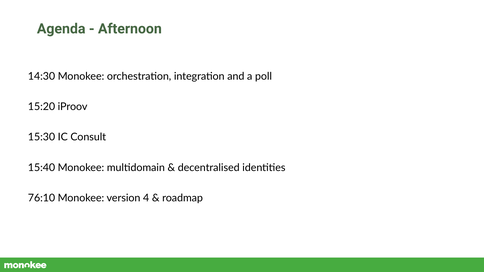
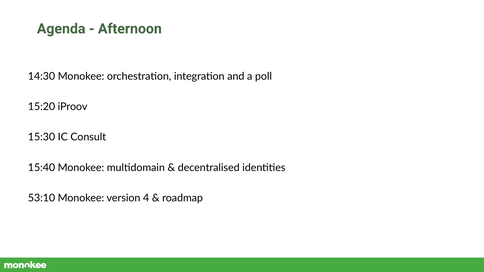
76:10: 76:10 -> 53:10 (42, 198)
